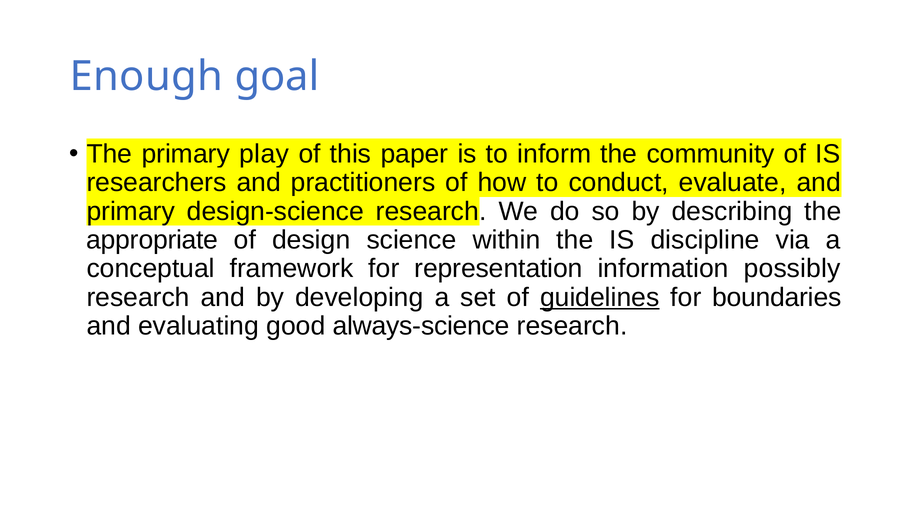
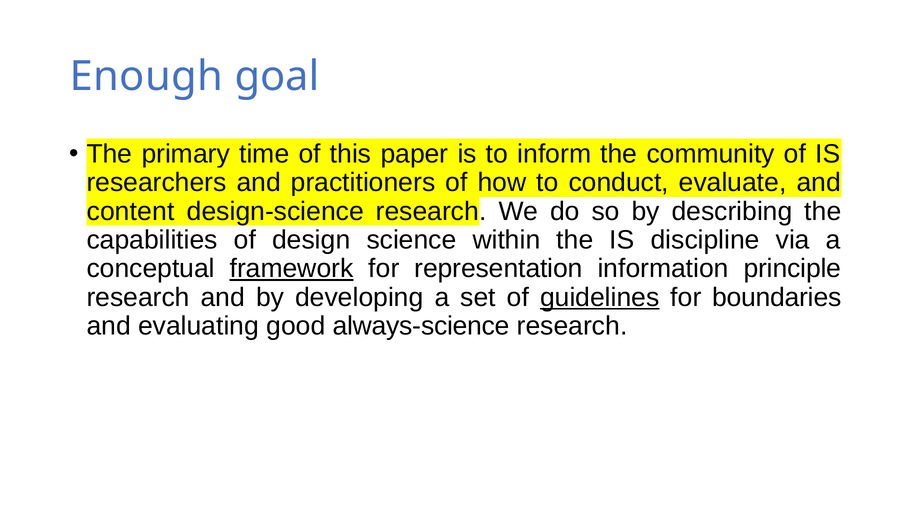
play: play -> time (264, 154)
primary: primary -> content (131, 211)
appropriate: appropriate -> capabilities (152, 240)
framework underline: none -> present (292, 269)
possibly: possibly -> principle (792, 269)
